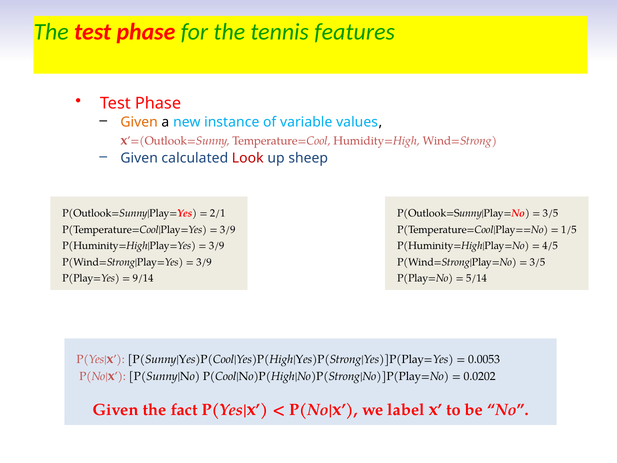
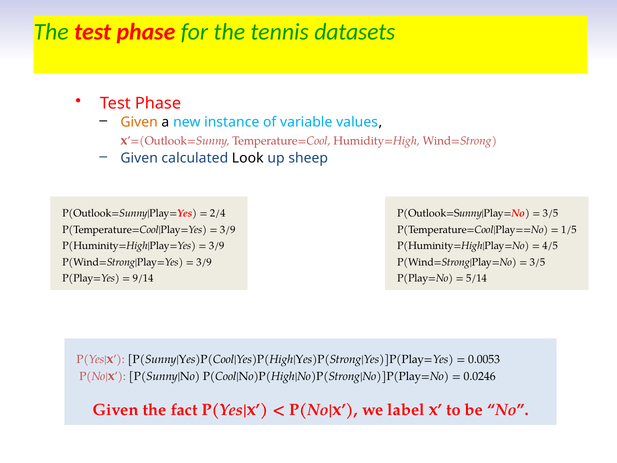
features: features -> datasets (355, 32)
Look colour: red -> black (248, 158)
2/1: 2/1 -> 2/4 (218, 213)
0.0202: 0.0202 -> 0.0246 (480, 377)
